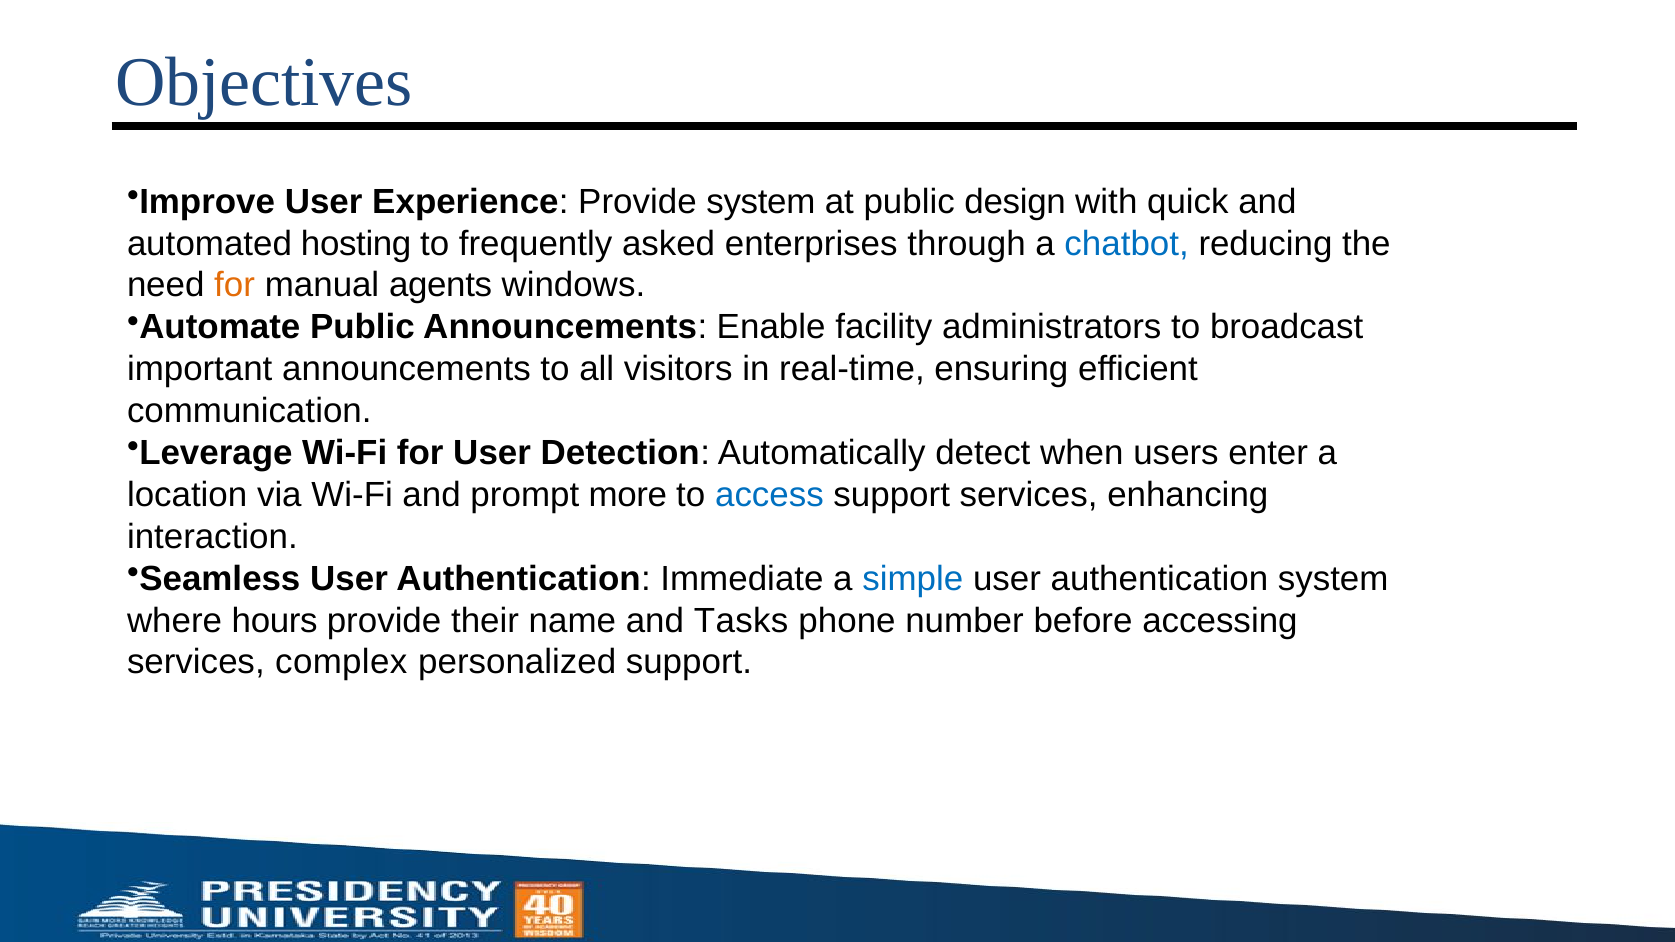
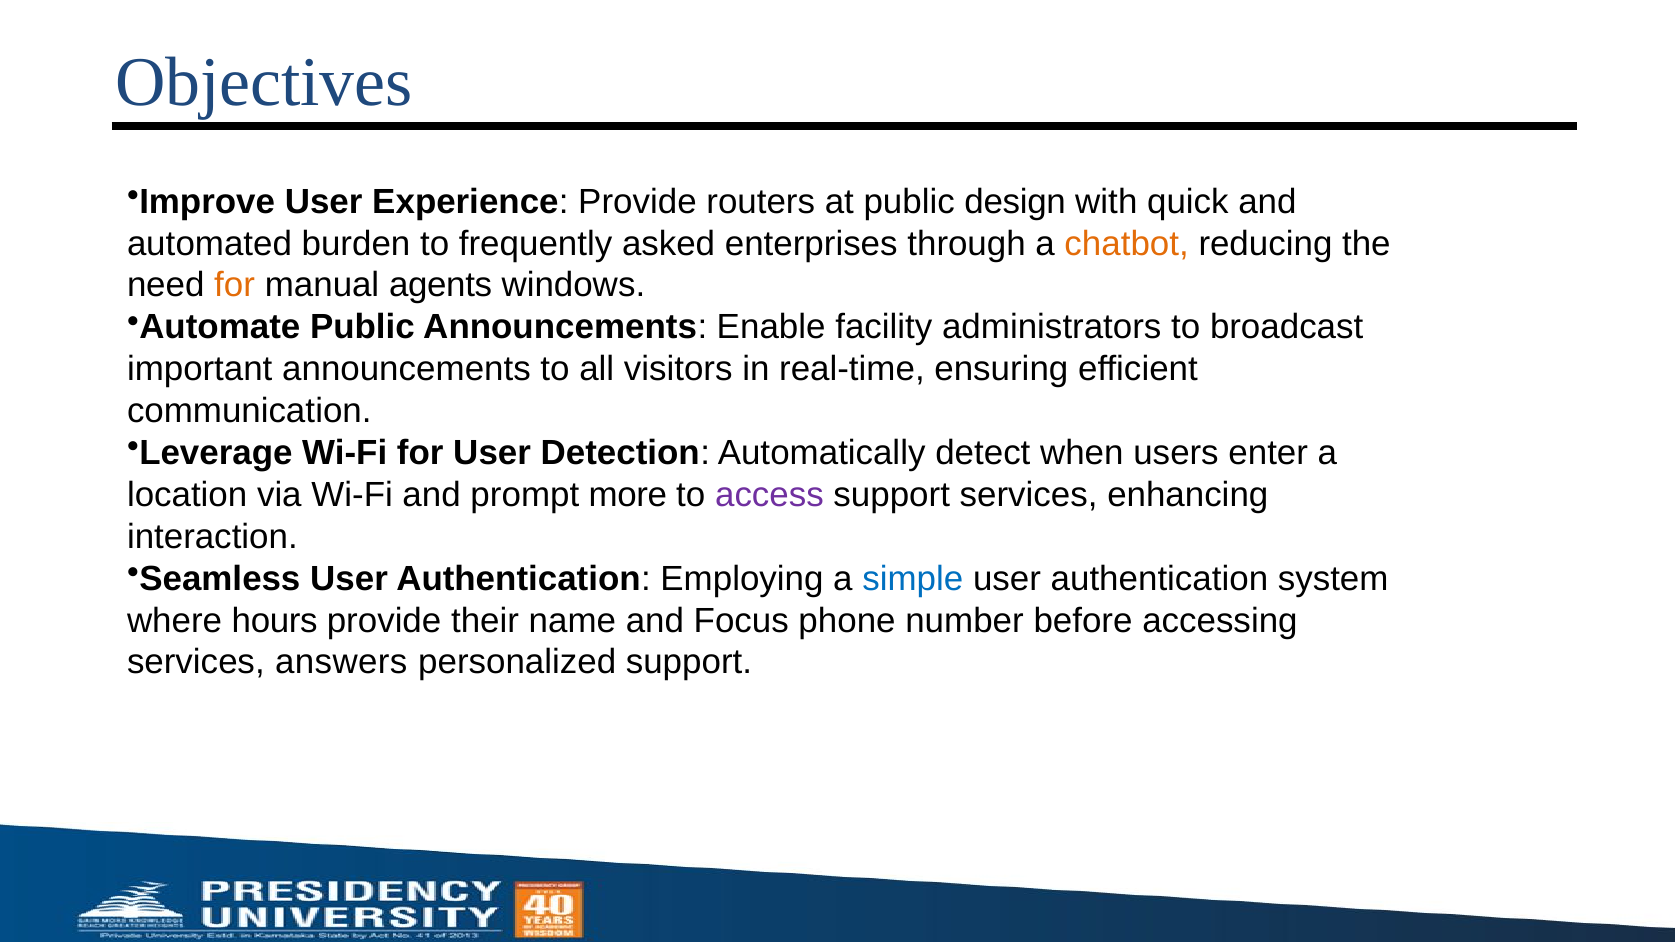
Provide system: system -> routers (761, 202)
hosting: hosting -> burden (356, 244)
chatbot colour: blue -> orange (1127, 244)
access colour: blue -> purple (769, 495)
Immediate: Immediate -> Employing (742, 579)
Tasks: Tasks -> Focus (741, 621)
complex: complex -> answers (341, 662)
